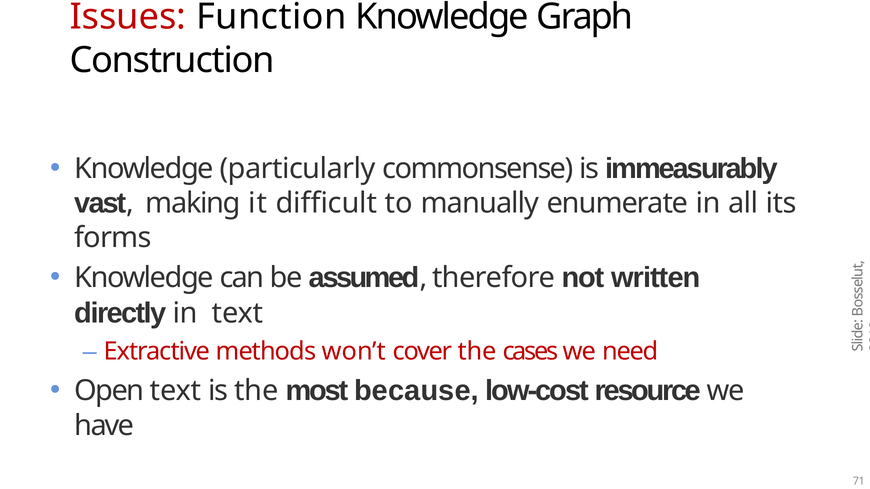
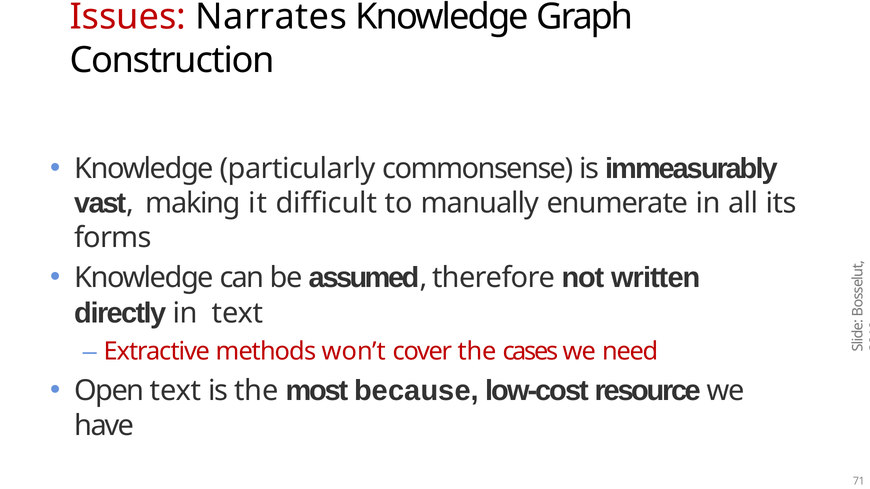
Function: Function -> Narrates (271, 17)
